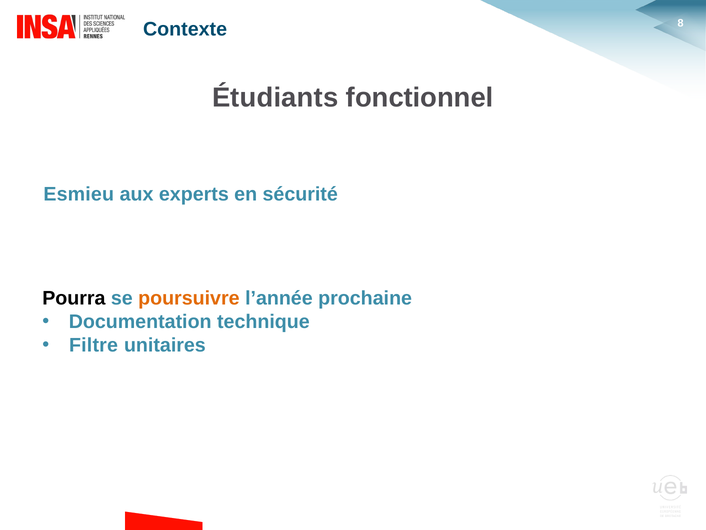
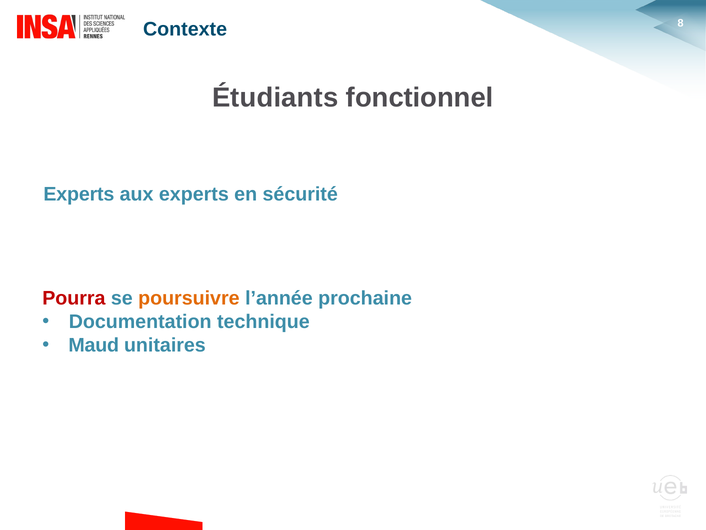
Esmieu: Esmieu -> Experts (79, 194)
Pourra colour: black -> red (74, 298)
Filtre: Filtre -> Maud (94, 345)
